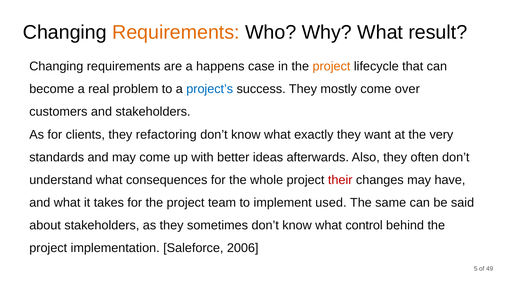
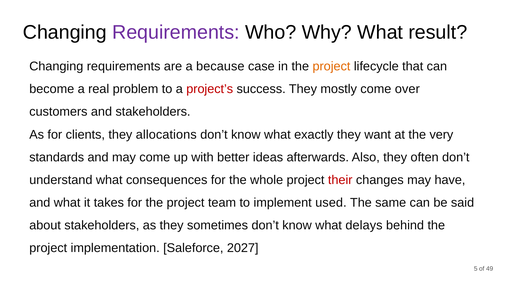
Requirements colour: orange -> purple (176, 33)
happens: happens -> because (220, 66)
project’s colour: blue -> red (210, 89)
refactoring: refactoring -> allocations (166, 135)
control: control -> delays (364, 225)
2006: 2006 -> 2027 (243, 248)
